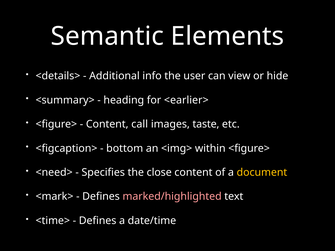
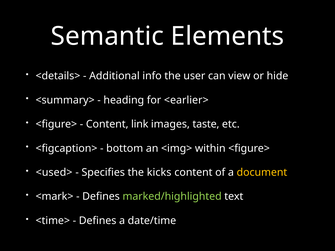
call: call -> link (140, 124)
<need>: <need> -> <used> (54, 173)
close: close -> kicks (159, 173)
marked/highlighted colour: pink -> light green (172, 197)
